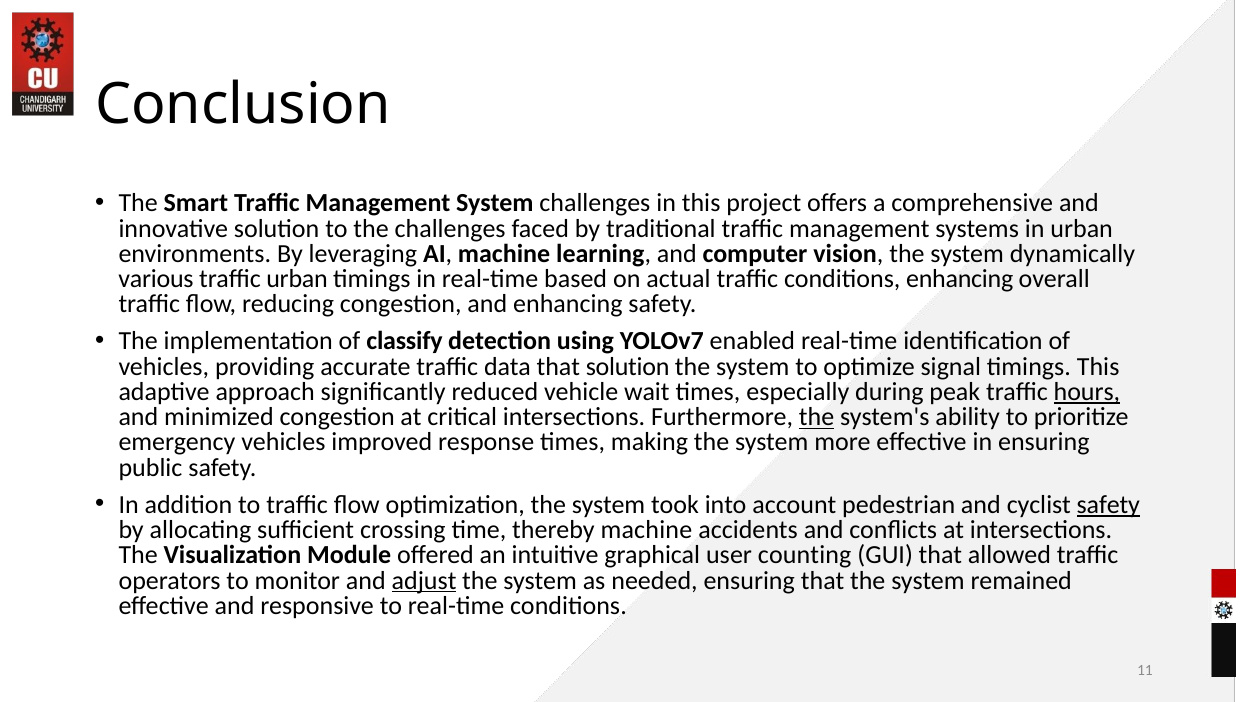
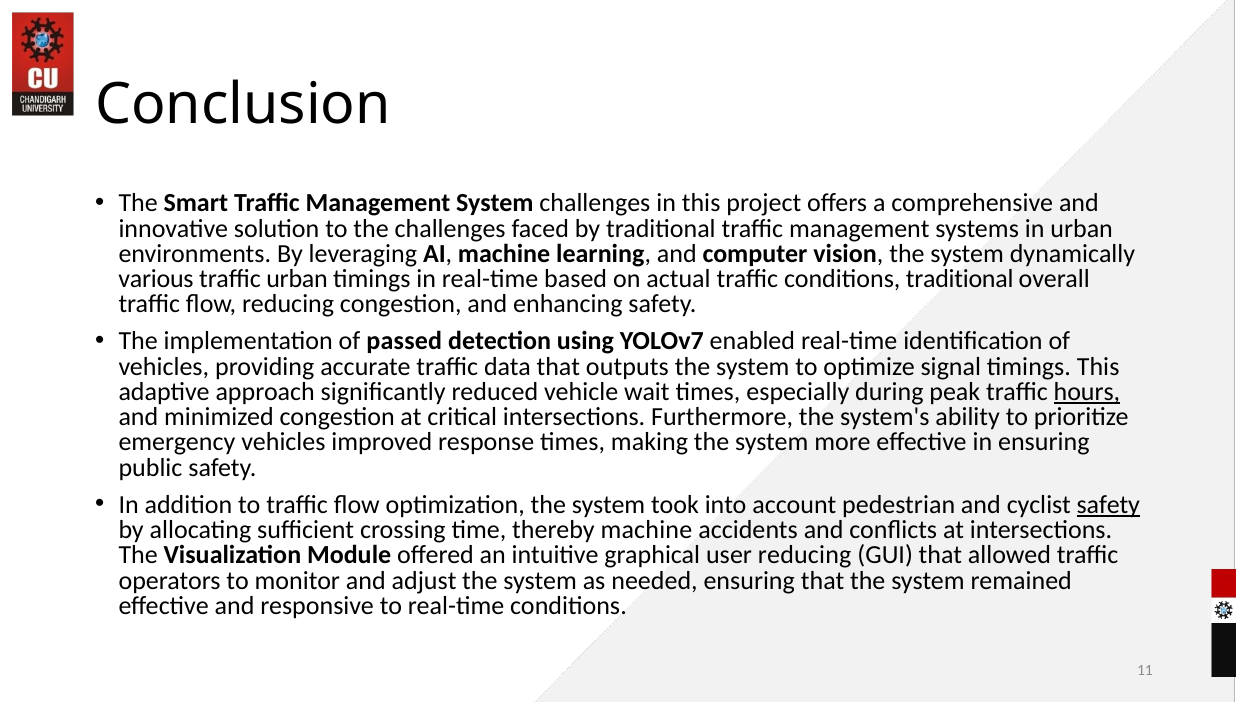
conditions enhancing: enhancing -> traditional (960, 279)
classify: classify -> passed (404, 341)
that solution: solution -> outputs (627, 367)
the underline: present -> none (817, 417)
user counting: counting -> reducing (805, 555)
adjust underline: present -> none (424, 580)
